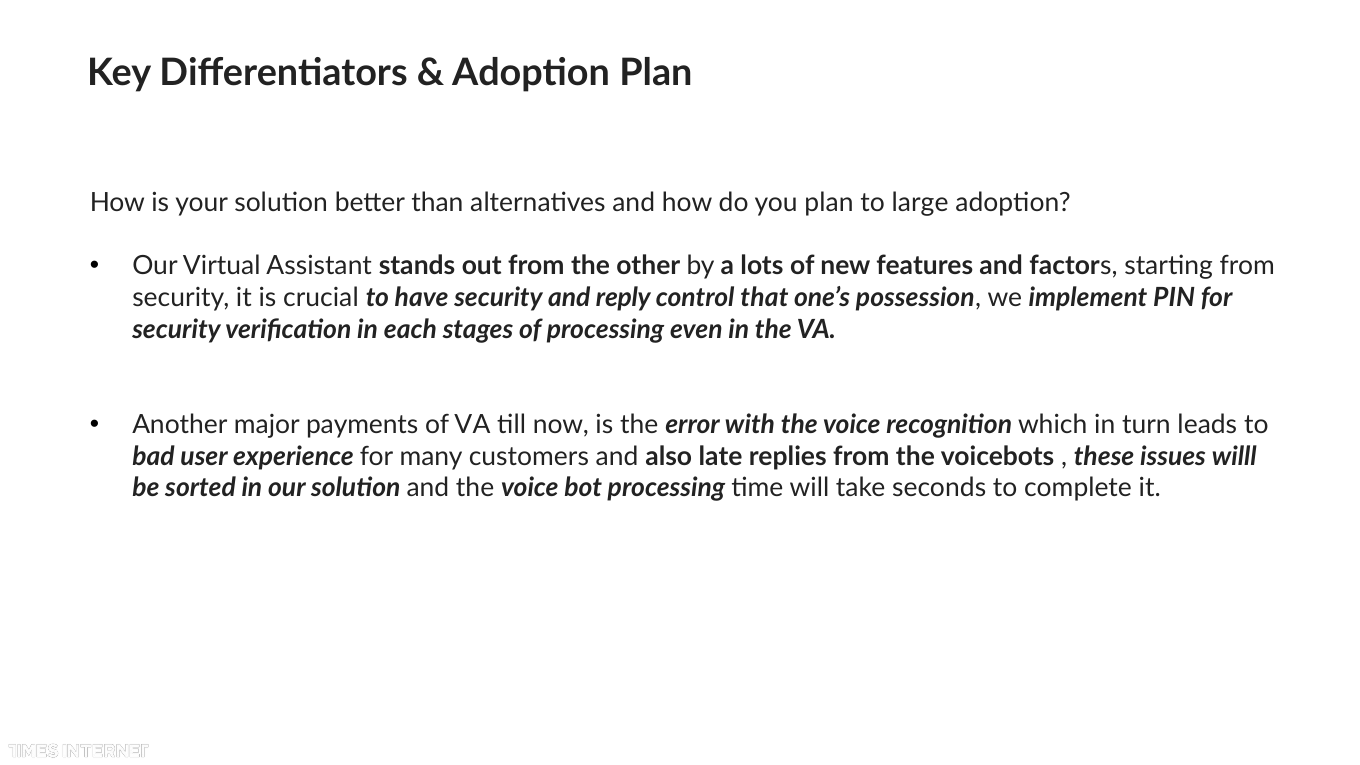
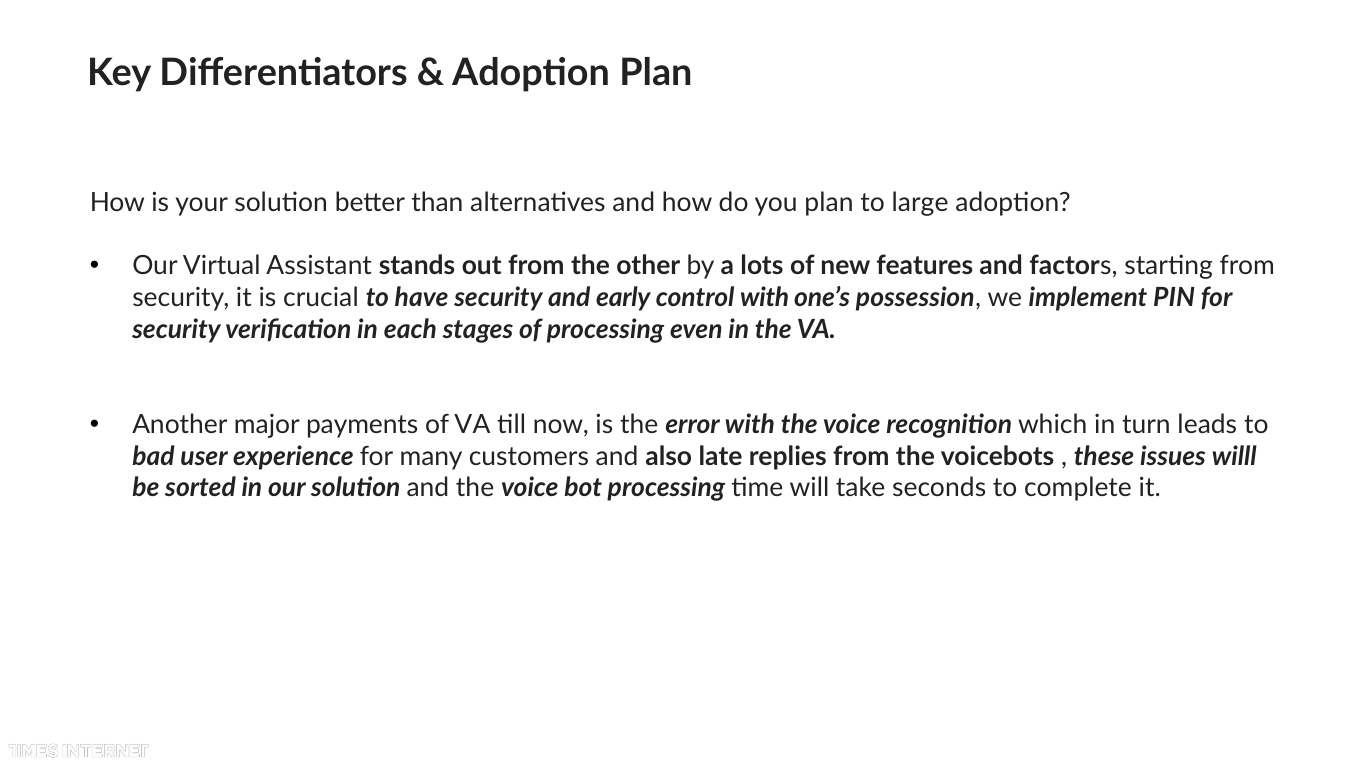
reply: reply -> early (623, 298)
control that: that -> with (765, 298)
